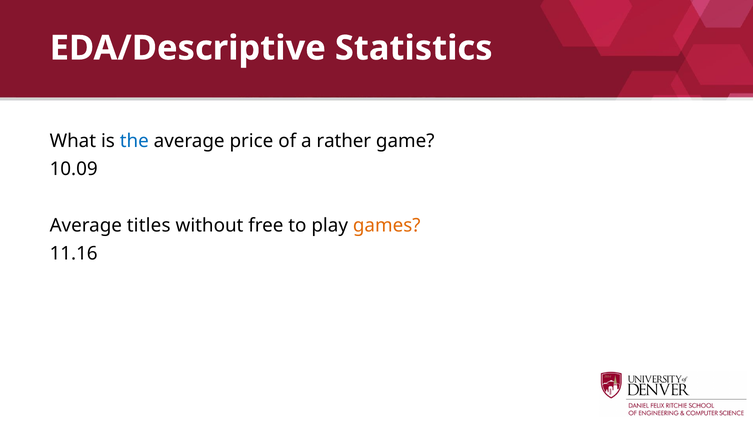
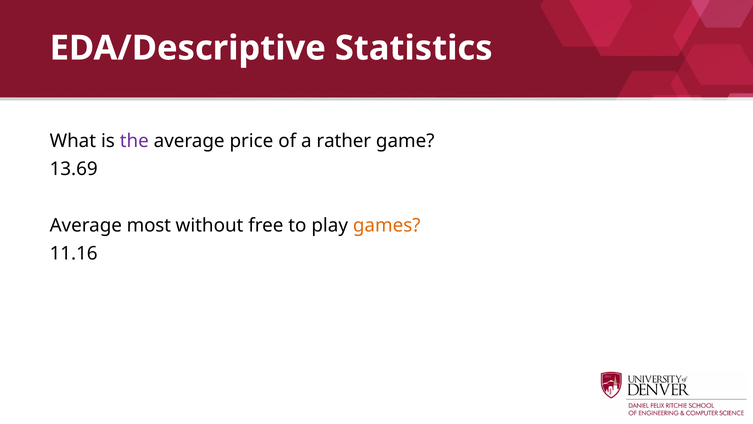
the colour: blue -> purple (134, 141)
10.09: 10.09 -> 13.69 (74, 169)
titles: titles -> most (149, 225)
